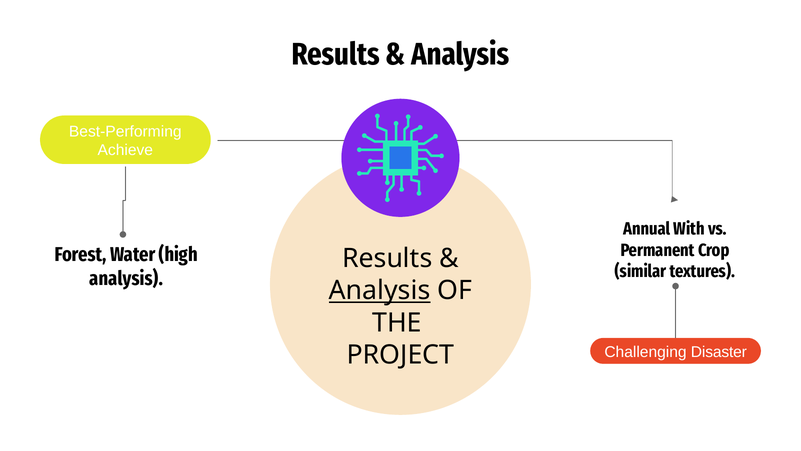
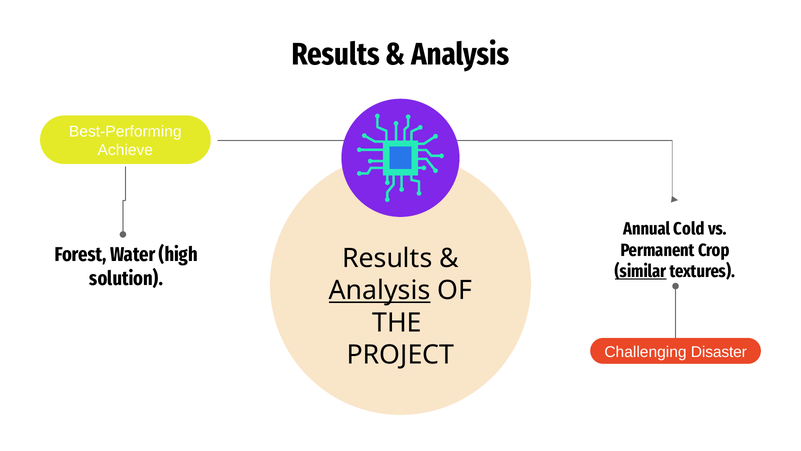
With: With -> Cold (689, 229)
similar underline: none -> present (641, 271)
analysis: analysis -> solution (126, 278)
